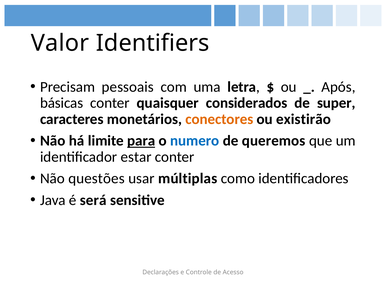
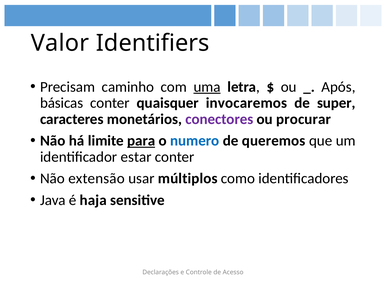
pessoais: pessoais -> caminho (128, 87)
uma underline: none -> present (207, 87)
considerados: considerados -> invocaremos (247, 103)
conectores colour: orange -> purple (219, 119)
existirão: existirão -> procurar (304, 119)
questões: questões -> extensão (96, 179)
múltiplas: múltiplas -> múltiplos (188, 179)
será: será -> haja (93, 200)
